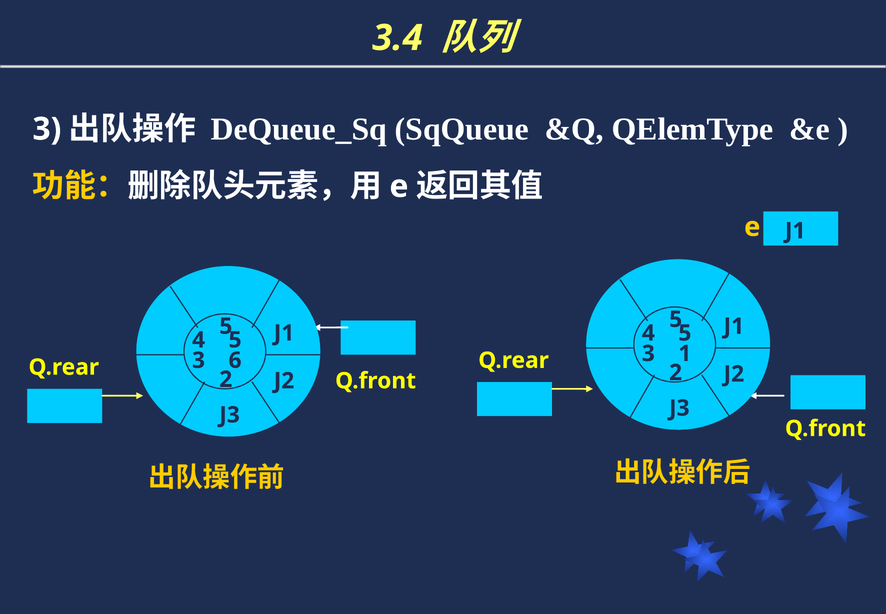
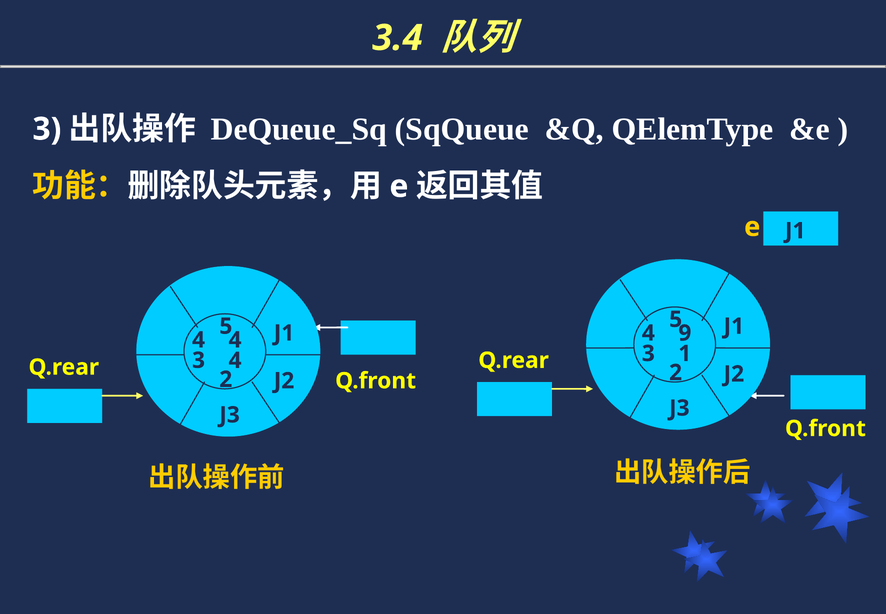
5: 5 -> 9 (685, 333)
5: 5 -> 4 (235, 340)
3 6: 6 -> 4 (235, 360)
